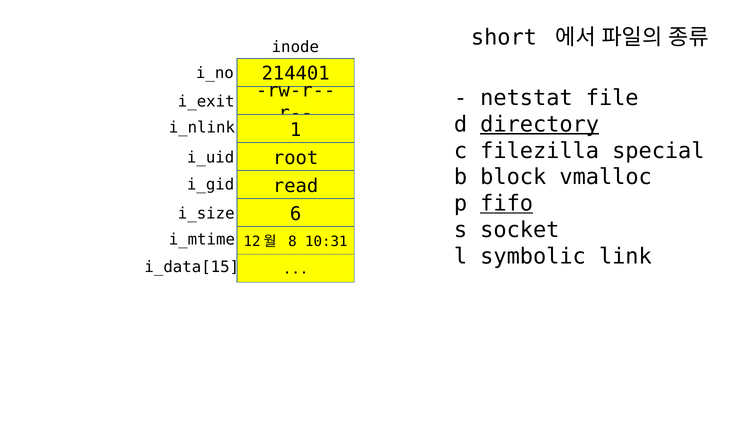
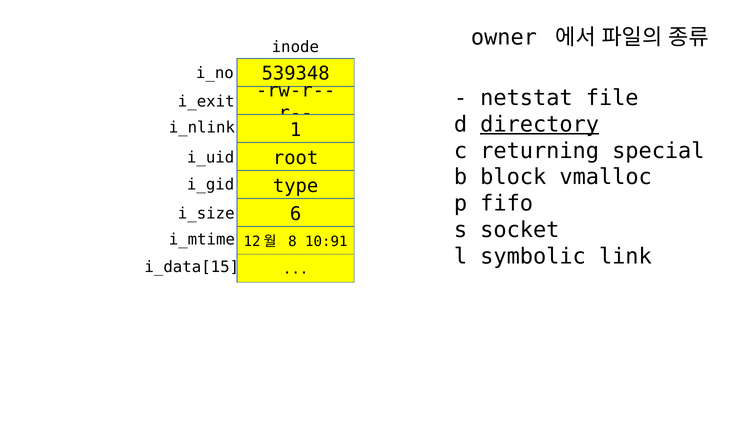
short: short -> owner (504, 38)
214401: 214401 -> 539348 (296, 74)
filezilla: filezilla -> returning (540, 151)
read: read -> type (296, 186)
fifo underline: present -> none (507, 203)
10:31: 10:31 -> 10:91 (326, 241)
